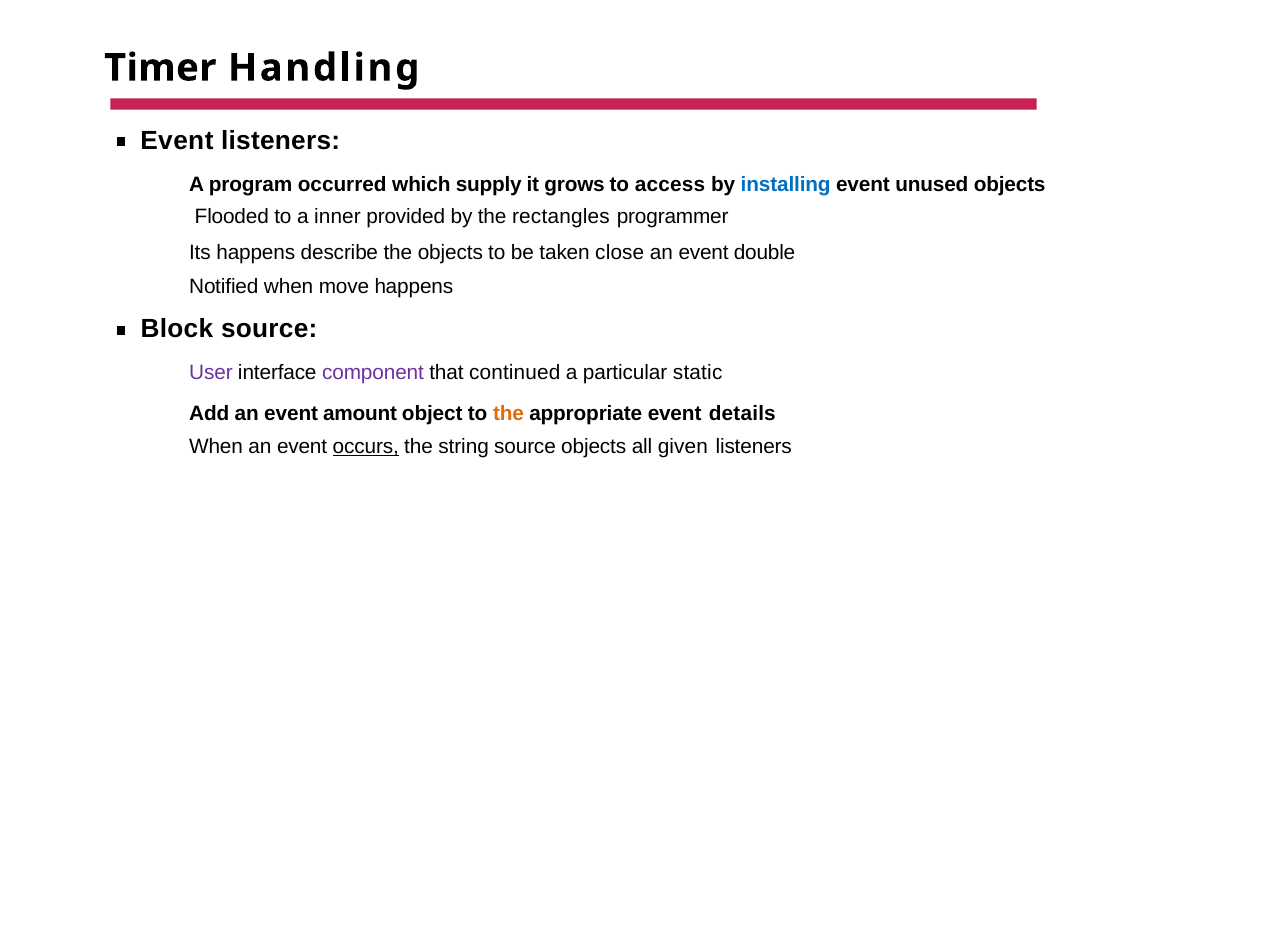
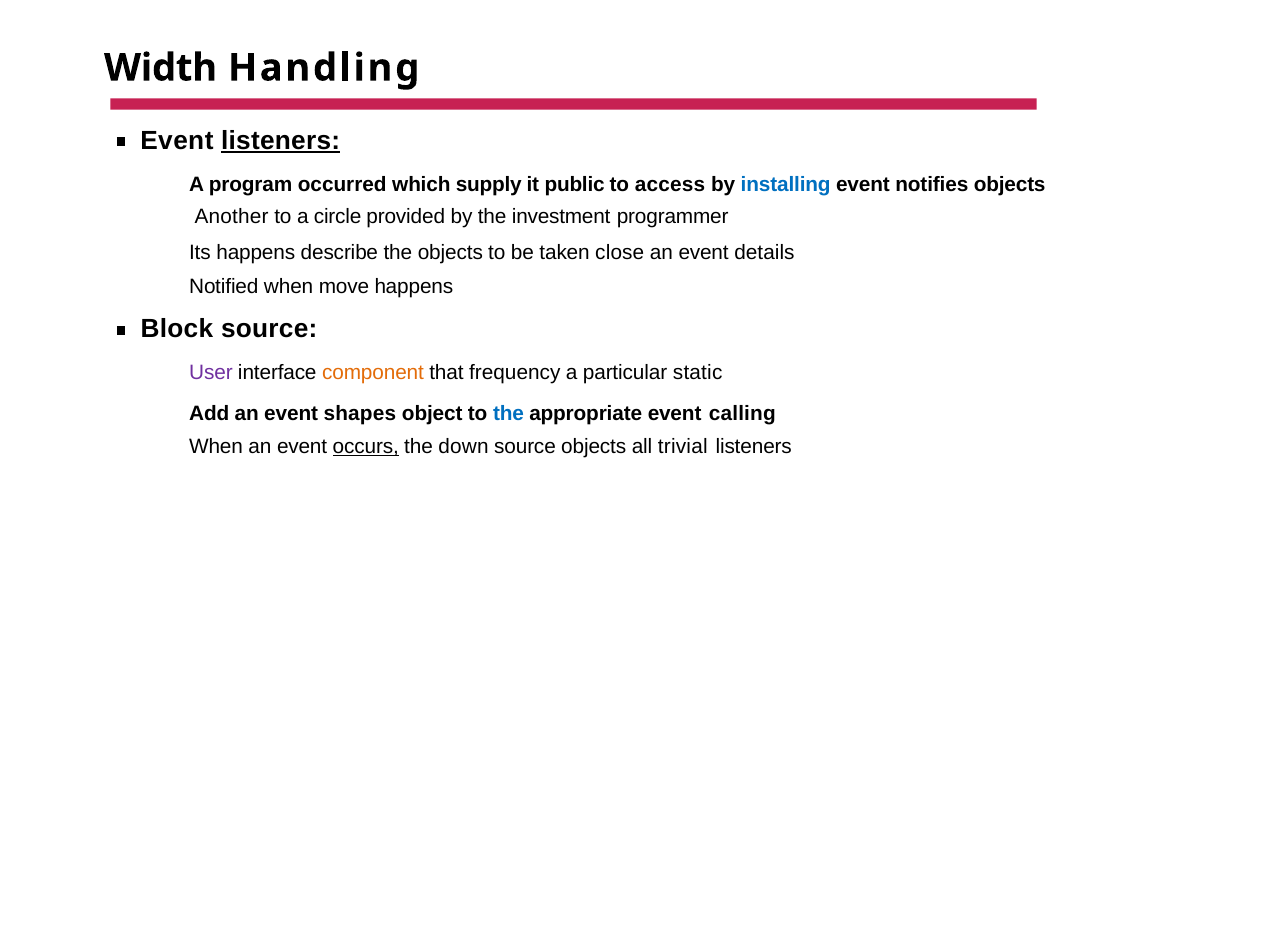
Timer: Timer -> Width (161, 68)
listeners underline: none -> present (281, 141)
grows: grows -> public (575, 185)
unused: unused -> notifies (932, 185)
Flooded: Flooded -> Another (232, 217)
inner: inner -> circle (338, 217)
rectangles: rectangles -> investment (561, 217)
double: double -> details (764, 252)
component colour: purple -> orange (373, 373)
continued: continued -> frequency (515, 373)
amount: amount -> shapes (360, 414)
the colour: orange -> blue (508, 414)
details: details -> calling (742, 414)
string: string -> down (463, 446)
given: given -> trivial (683, 446)
